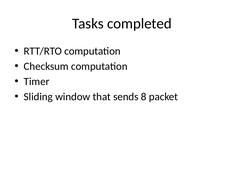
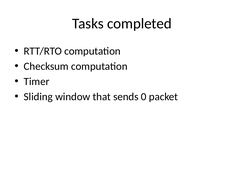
8: 8 -> 0 (144, 97)
